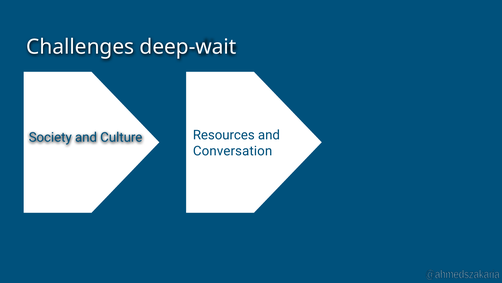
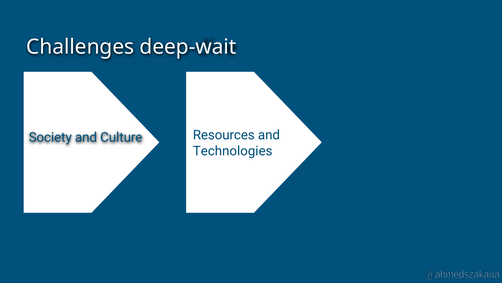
Conversation: Conversation -> Technologies (233, 151)
